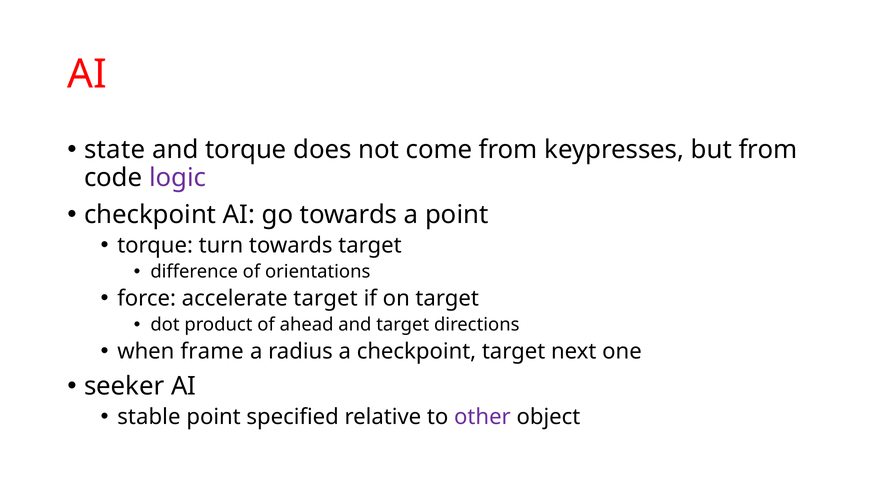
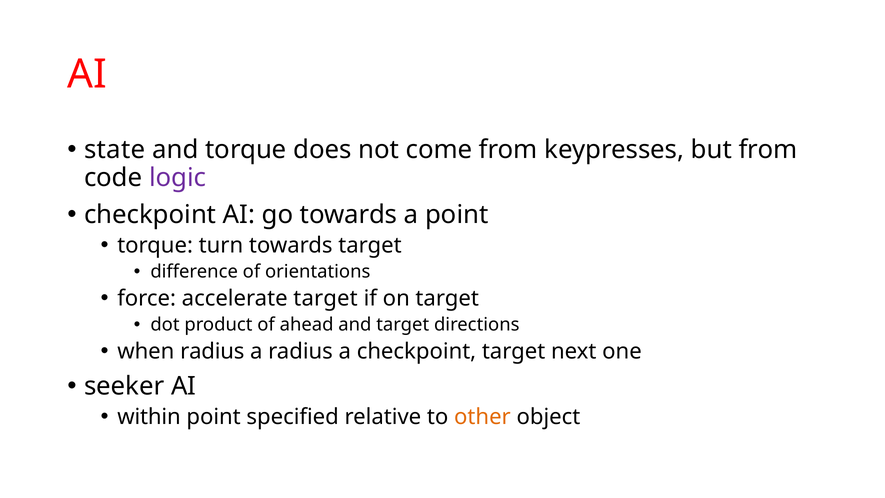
when frame: frame -> radius (212, 351)
stable: stable -> within (149, 417)
other colour: purple -> orange (482, 417)
